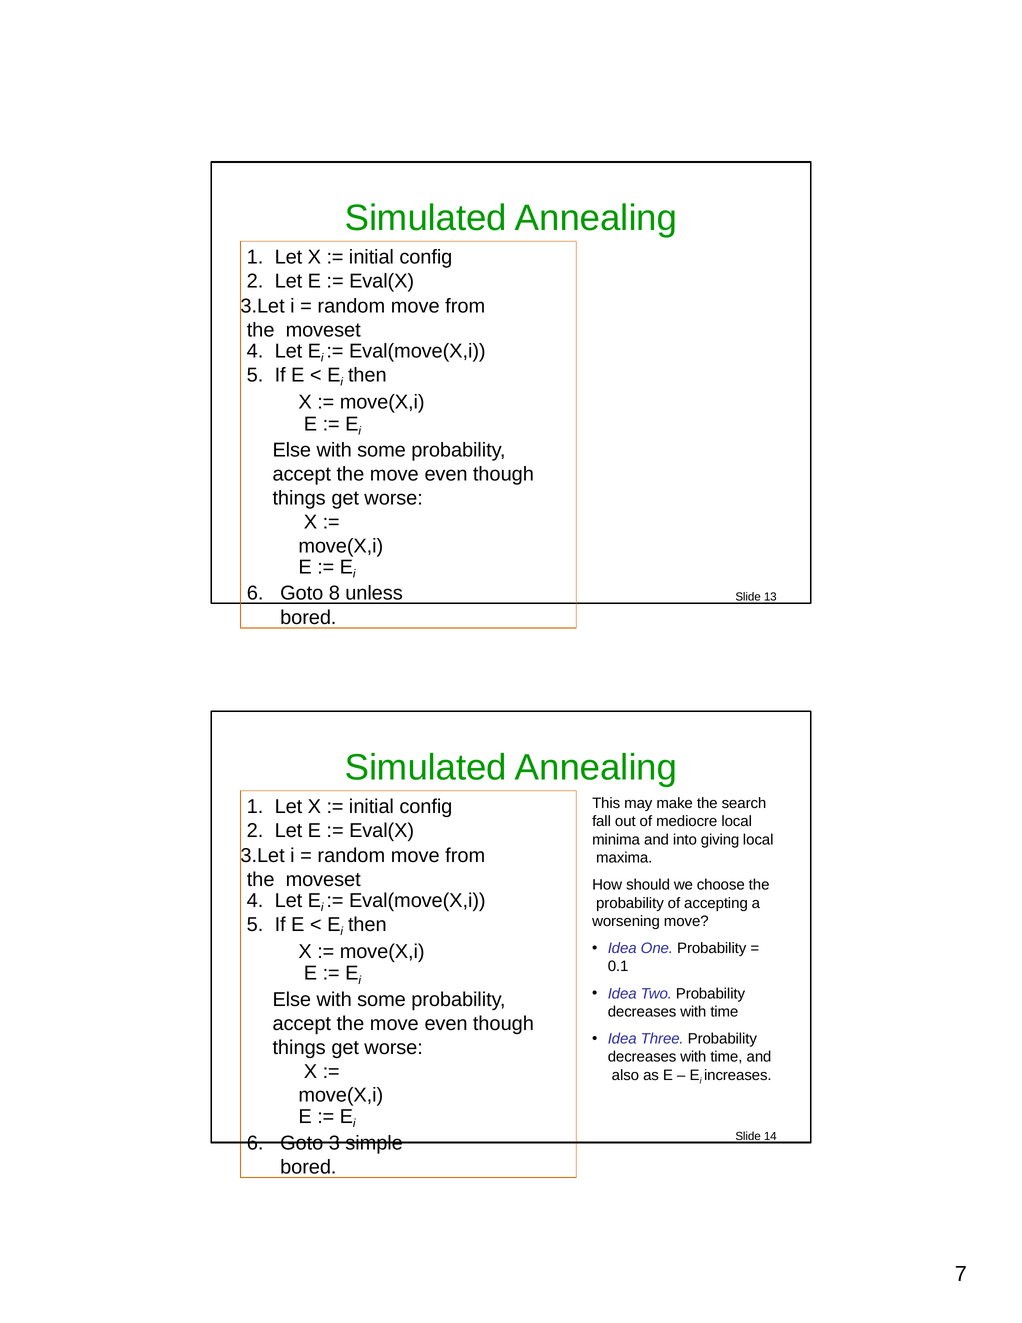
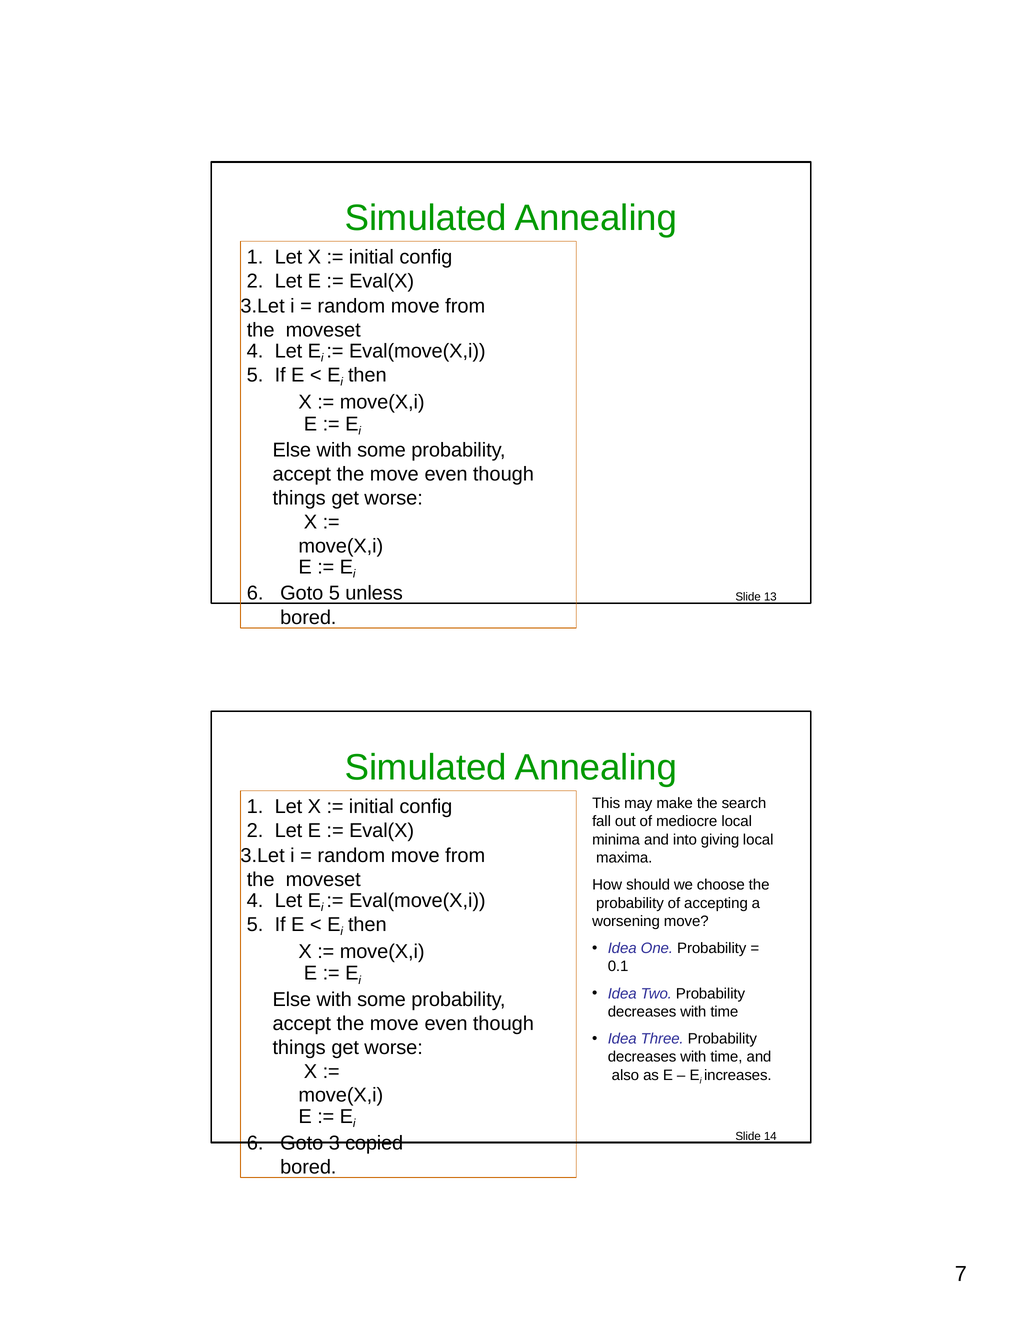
Goto 8: 8 -> 5 (334, 593)
simple: simple -> copied (374, 1143)
